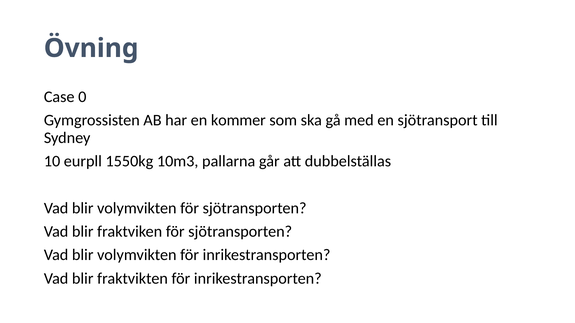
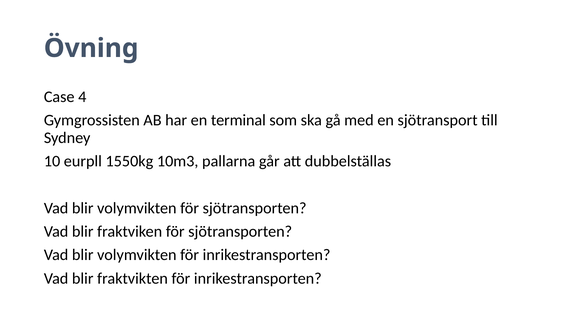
0: 0 -> 4 (82, 97)
kommer: kommer -> terminal (238, 120)
